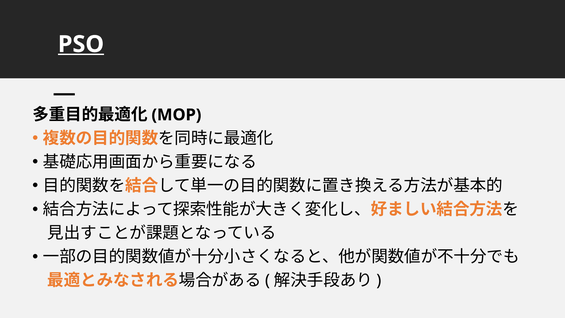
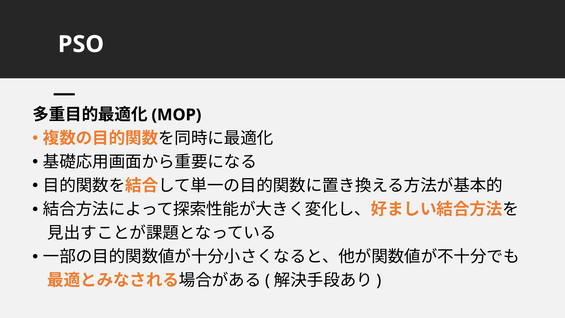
PSO underline: present -> none (81, 44)
